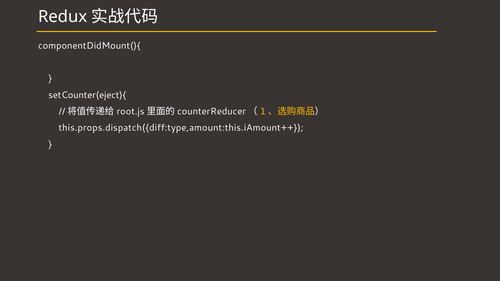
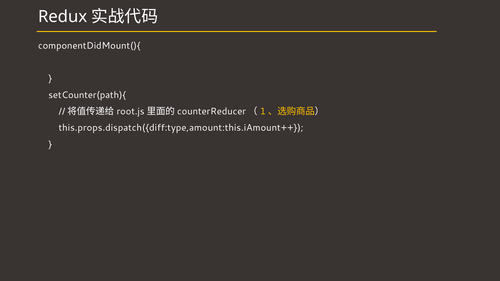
setCounter(eject){: setCounter(eject){ -> setCounter(path){ (87, 95)
